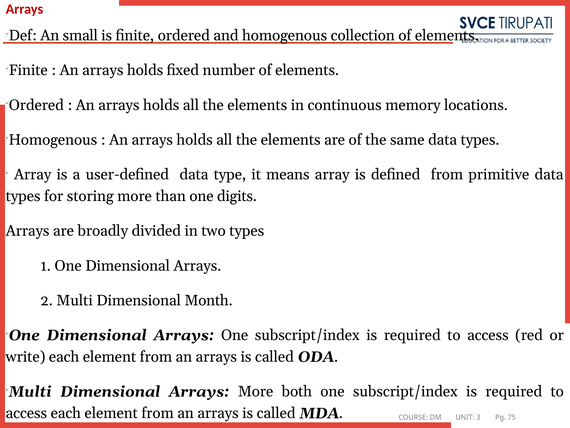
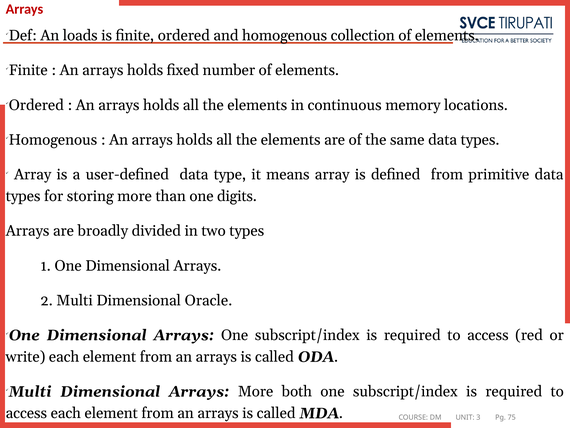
small: small -> loads (80, 36)
Month: Month -> Oracle (208, 300)
